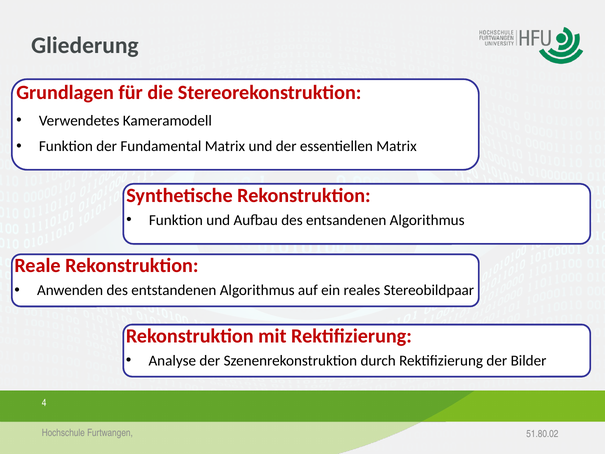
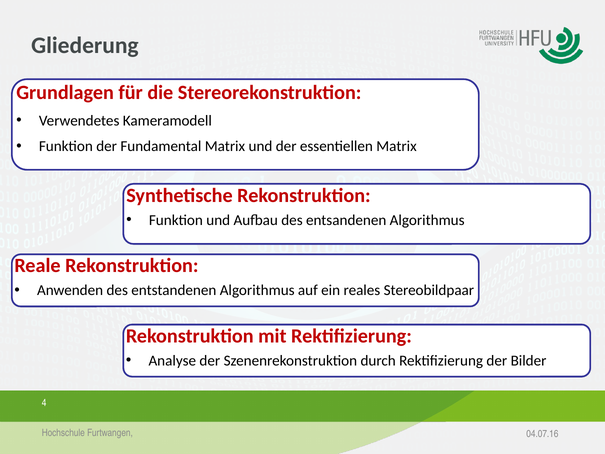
51.80.02: 51.80.02 -> 04.07.16 (542, 434)
